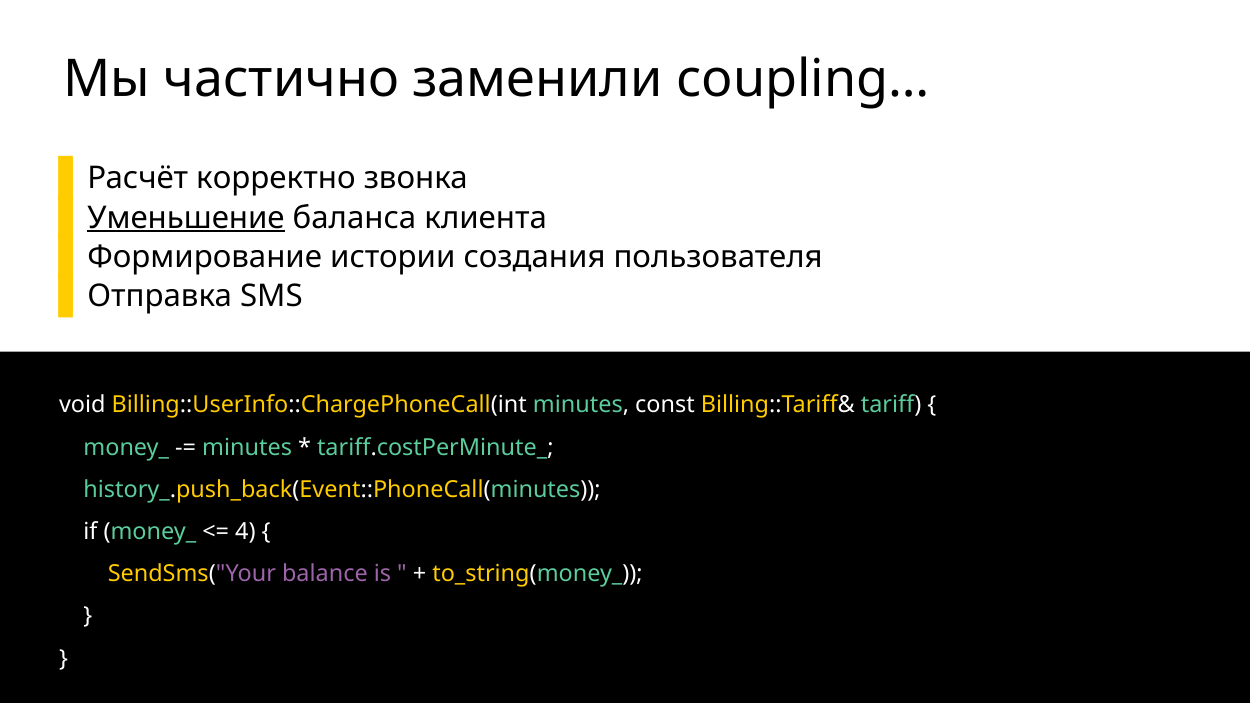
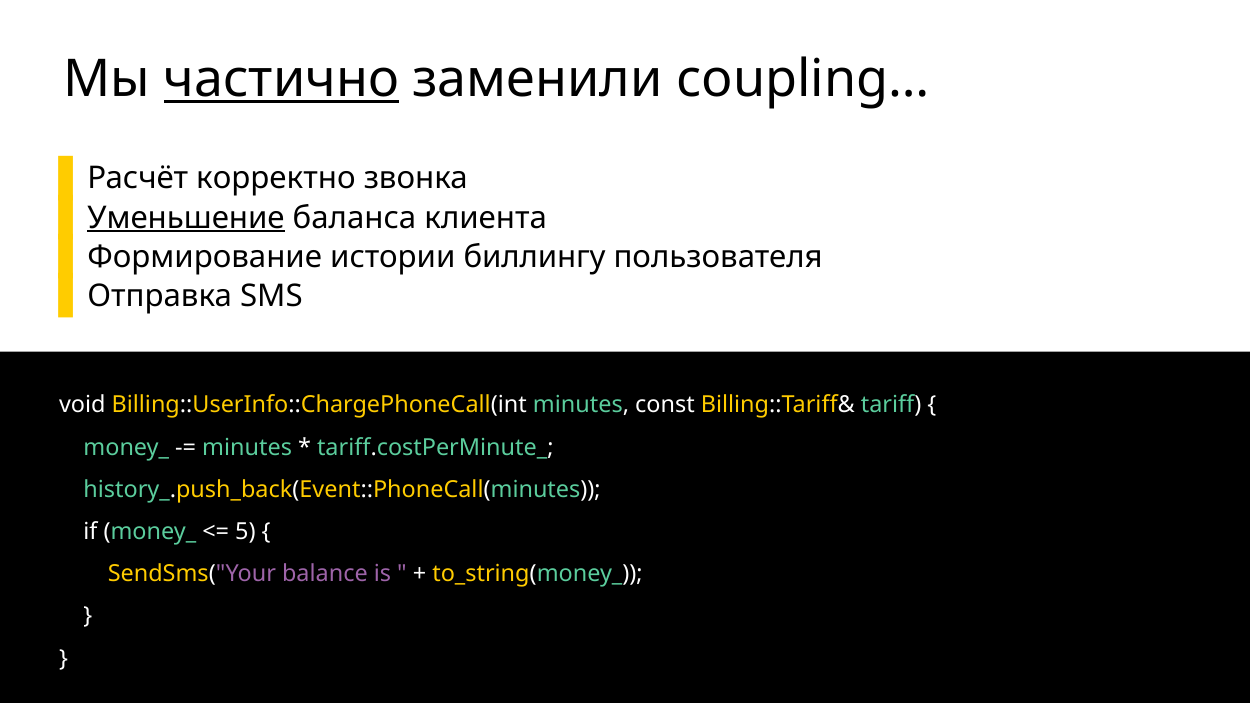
частично underline: none -> present (281, 79)
создания: создания -> биллингу (535, 257)
4: 4 -> 5 (245, 532)
